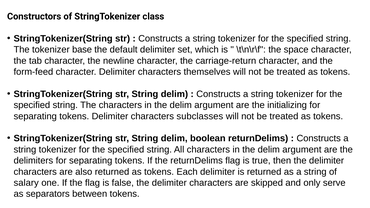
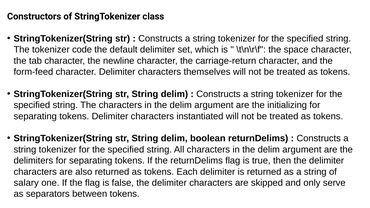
base: base -> code (82, 50)
subclasses: subclasses -> instantiated (200, 116)
